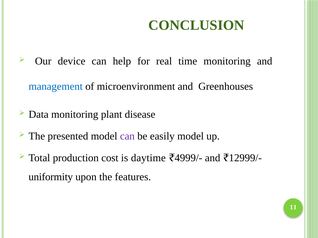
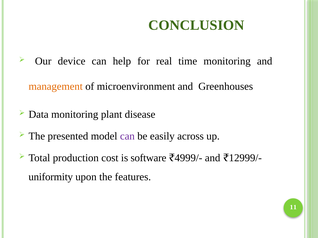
management colour: blue -> orange (56, 87)
easily model: model -> across (191, 136)
daytime: daytime -> software (148, 158)
